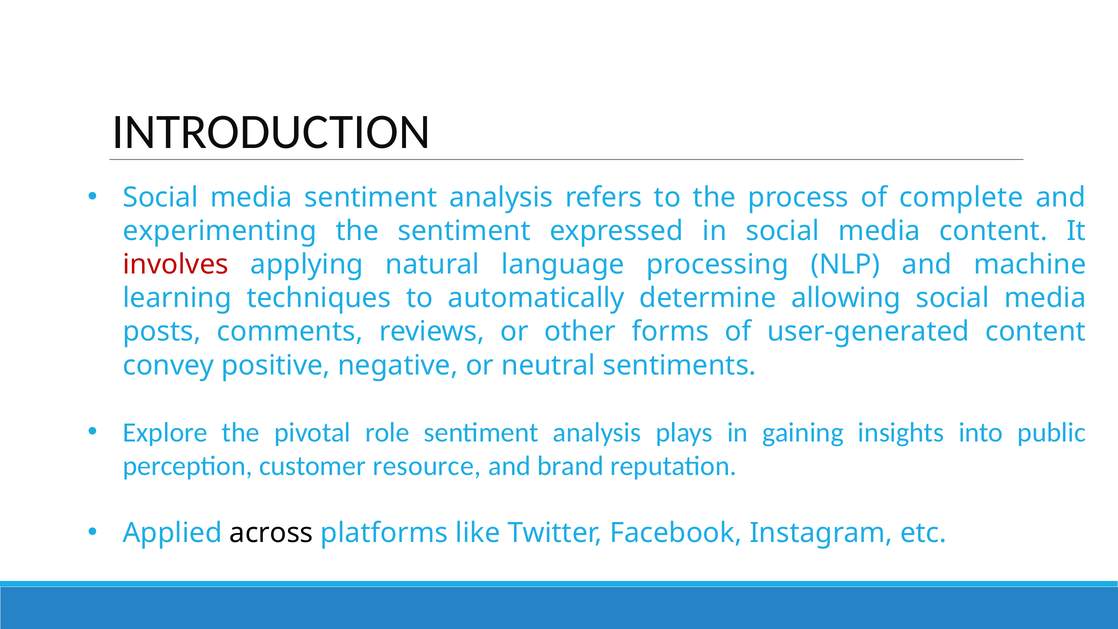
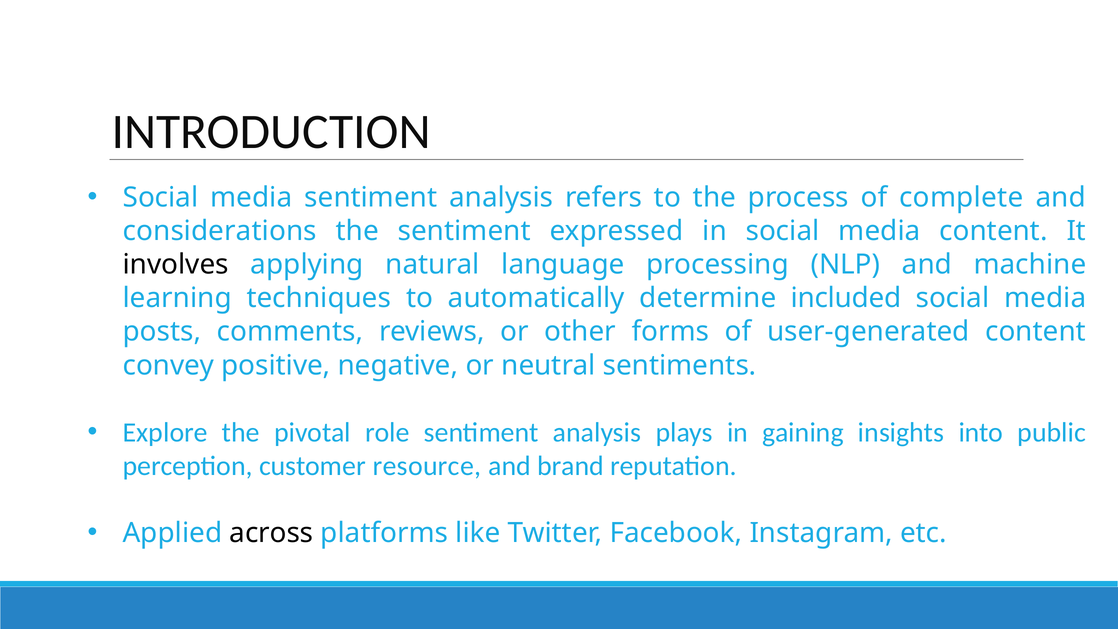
experimenting: experimenting -> considerations (220, 231)
involves colour: red -> black (176, 265)
allowing: allowing -> included (846, 298)
